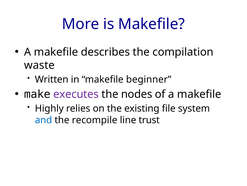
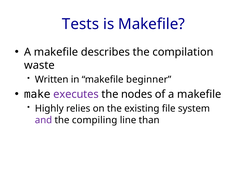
More: More -> Tests (81, 24)
and colour: blue -> purple (43, 120)
recompile: recompile -> compiling (95, 120)
trust: trust -> than (149, 120)
